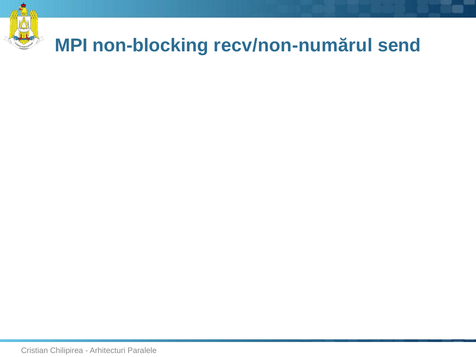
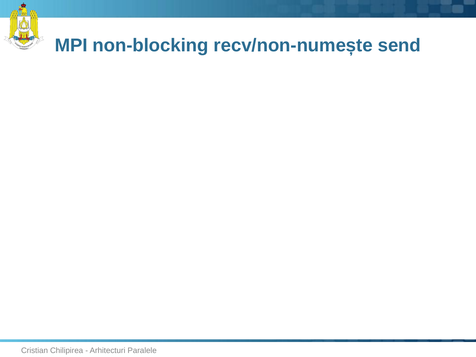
recv/non-numărul: recv/non-numărul -> recv/non-numește (293, 46)
